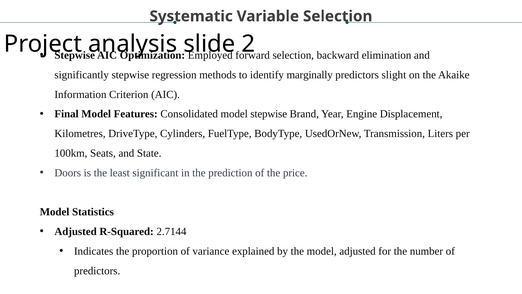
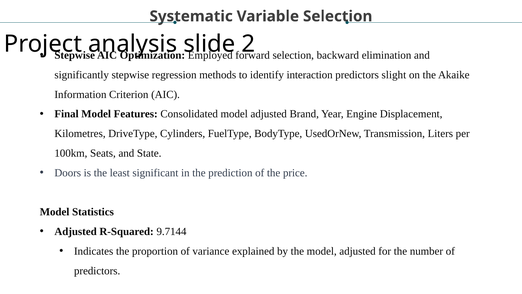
marginally: marginally -> interaction (310, 75)
Consolidated model stepwise: stepwise -> adjusted (269, 114)
2.7144: 2.7144 -> 9.7144 (171, 231)
